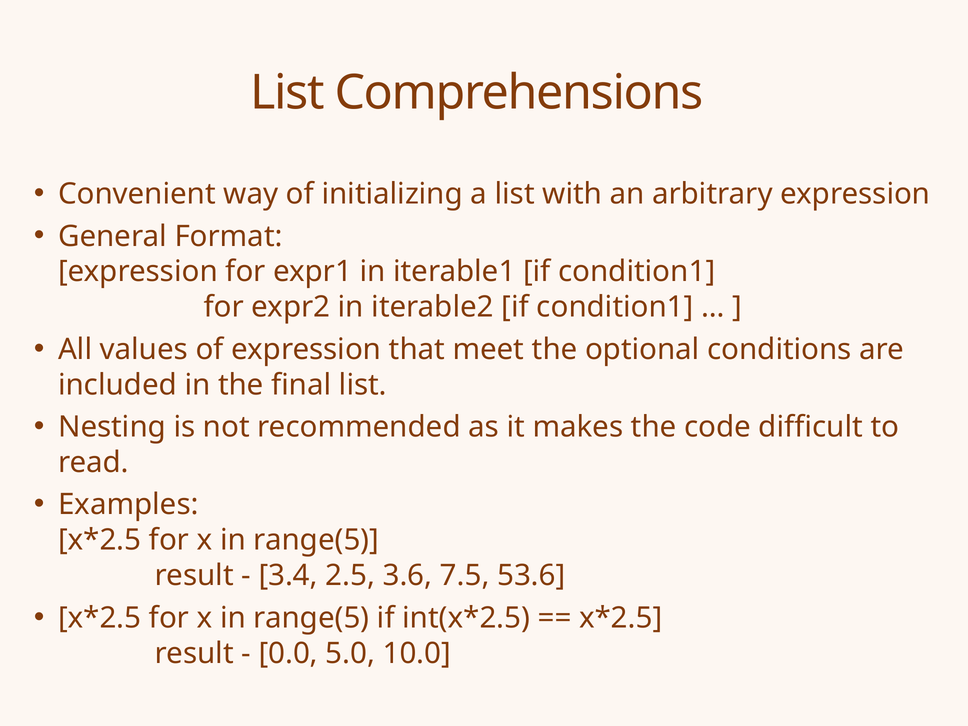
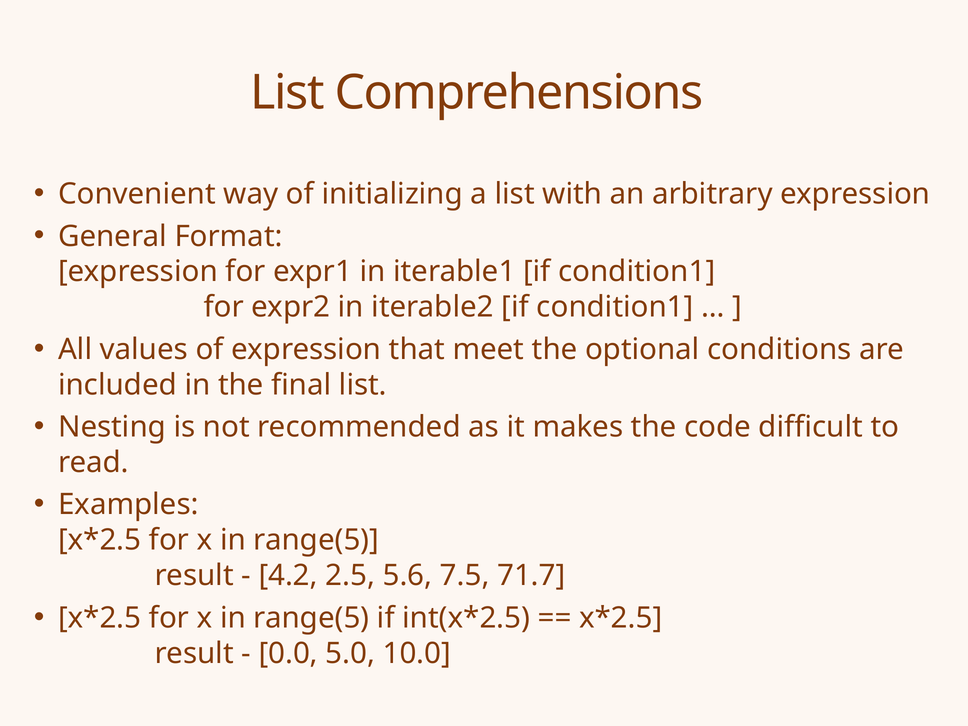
3.4: 3.4 -> 4.2 (288, 576)
3.6: 3.6 -> 5.6 (407, 576)
53.6: 53.6 -> 71.7 (531, 576)
